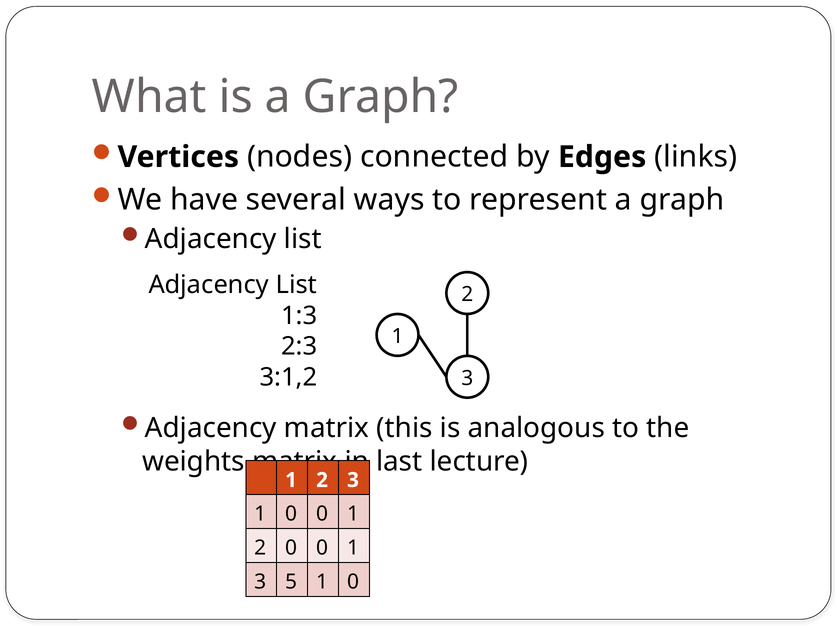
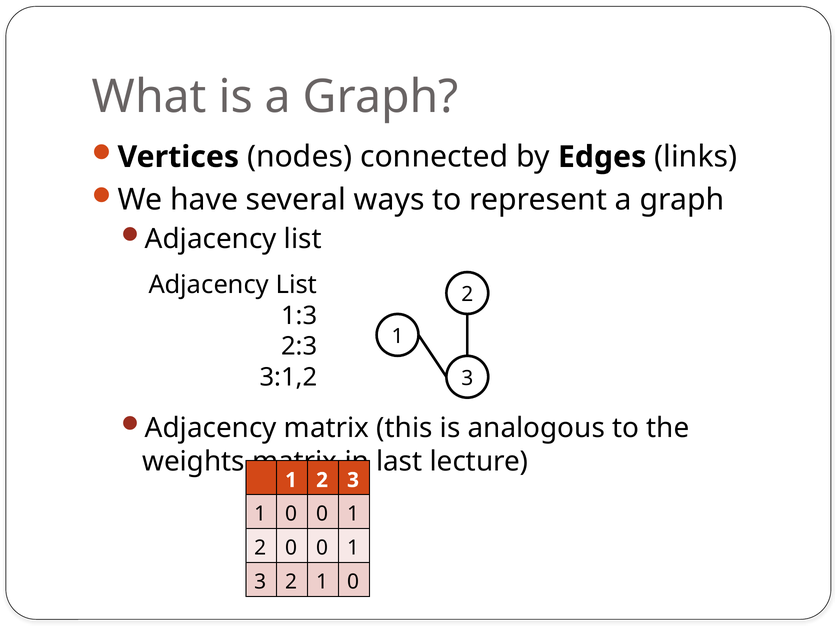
3 5: 5 -> 2 (291, 582)
